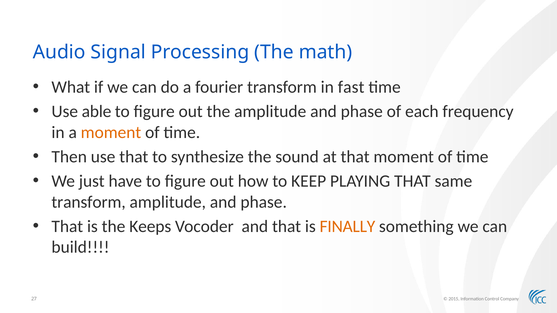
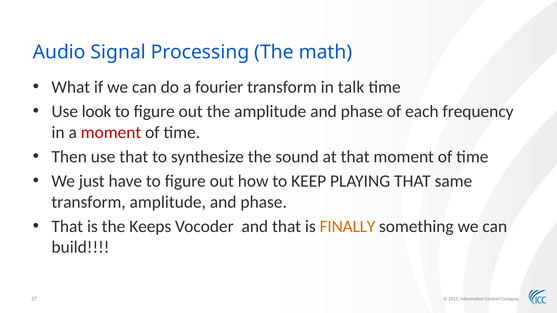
fast: fast -> talk (351, 87)
able: able -> look (97, 112)
moment colour: orange -> red (111, 133)
